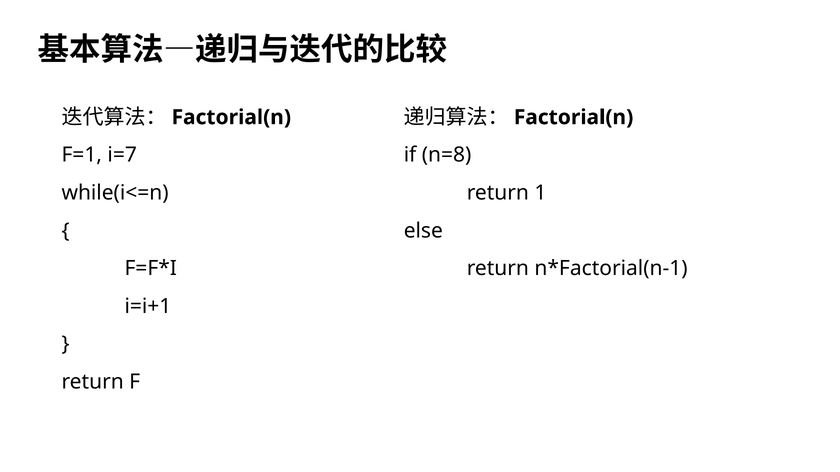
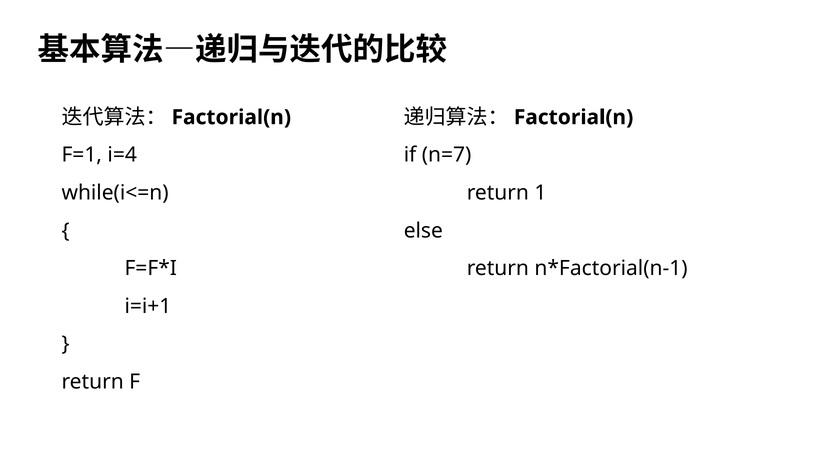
i=7: i=7 -> i=4 (122, 155)
n=8: n=8 -> n=7 (447, 155)
